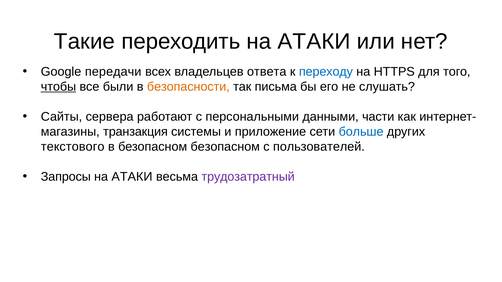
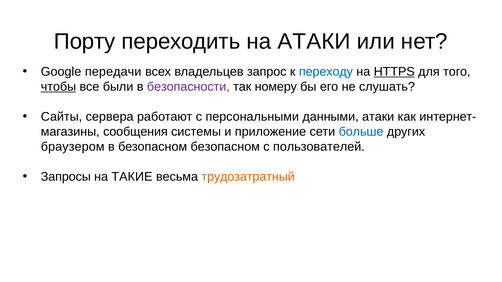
Такие: Такие -> Порту (85, 42)
ответа: ответа -> запрос (267, 72)
HTTPS underline: none -> present (394, 72)
безопасности colour: orange -> purple (188, 87)
письма: письма -> номеру (276, 87)
данными части: части -> атаки (378, 117)
транзакция: транзакция -> сообщения (135, 132)
текстового: текстового -> браузером (73, 147)
АТАКИ: АТАКИ -> ТАКИЕ (132, 177)
трудозатратный colour: purple -> orange (248, 177)
